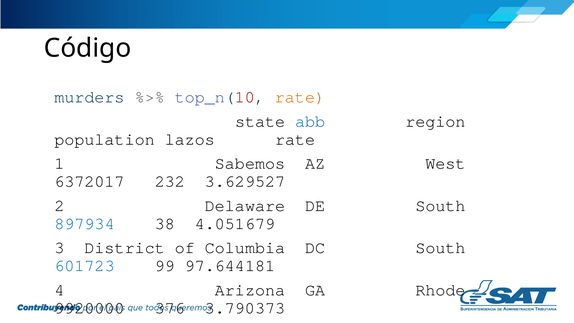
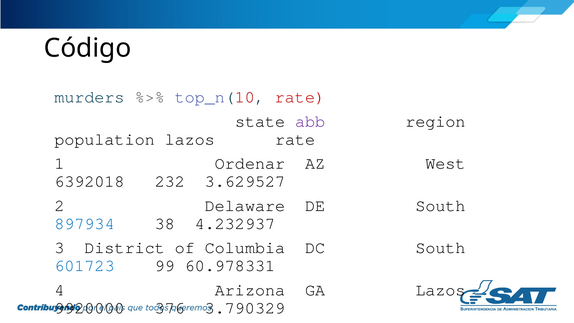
rate colour: orange -> red (300, 97)
abb colour: blue -> purple (310, 121)
Sabemos: Sabemos -> Ordenar (250, 163)
6372017: 6372017 -> 6392018 (90, 181)
4.051679: 4.051679 -> 4.232937 (235, 224)
97.644181: 97.644181 -> 60.978331 (230, 266)
GA Rhode: Rhode -> Lazos (441, 290)
3.790373: 3.790373 -> 3.790329 (245, 308)
